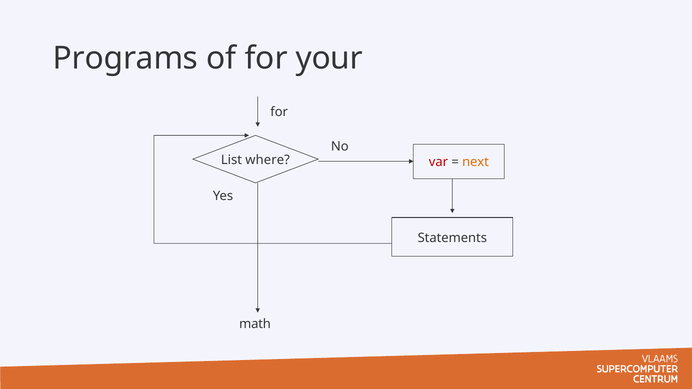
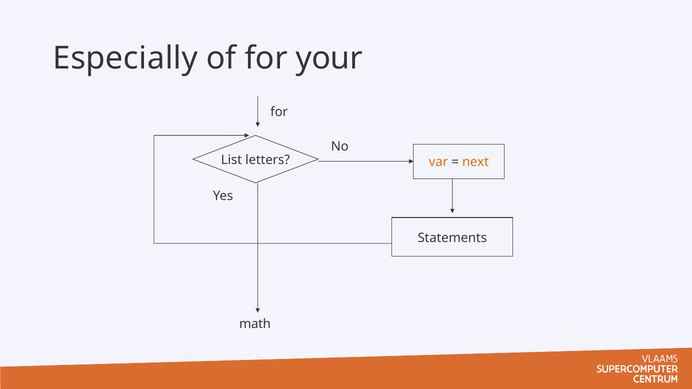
Programs: Programs -> Especially (125, 58)
where: where -> letters (268, 160)
var colour: red -> orange (438, 162)
